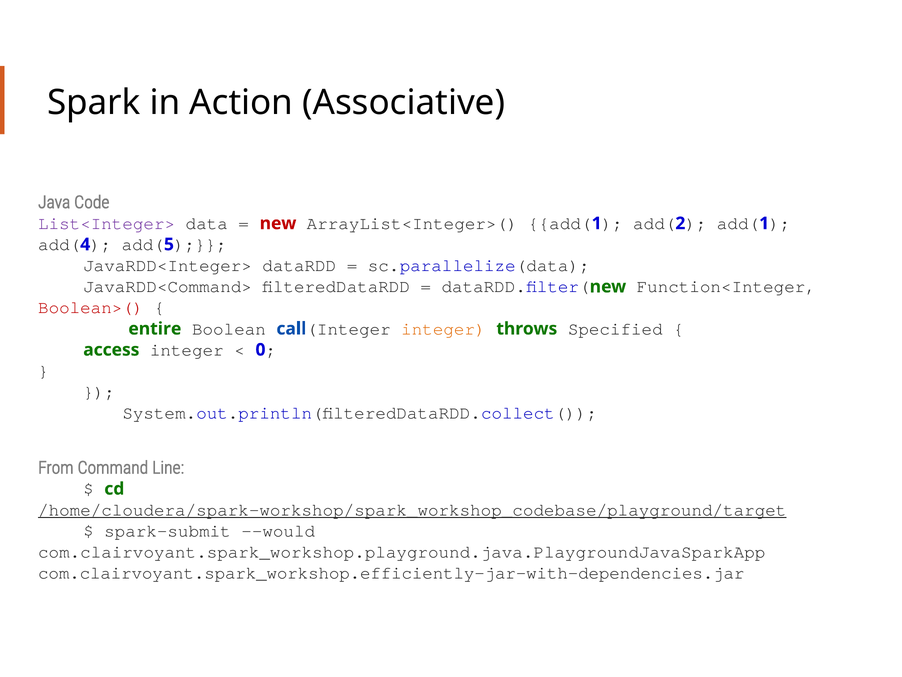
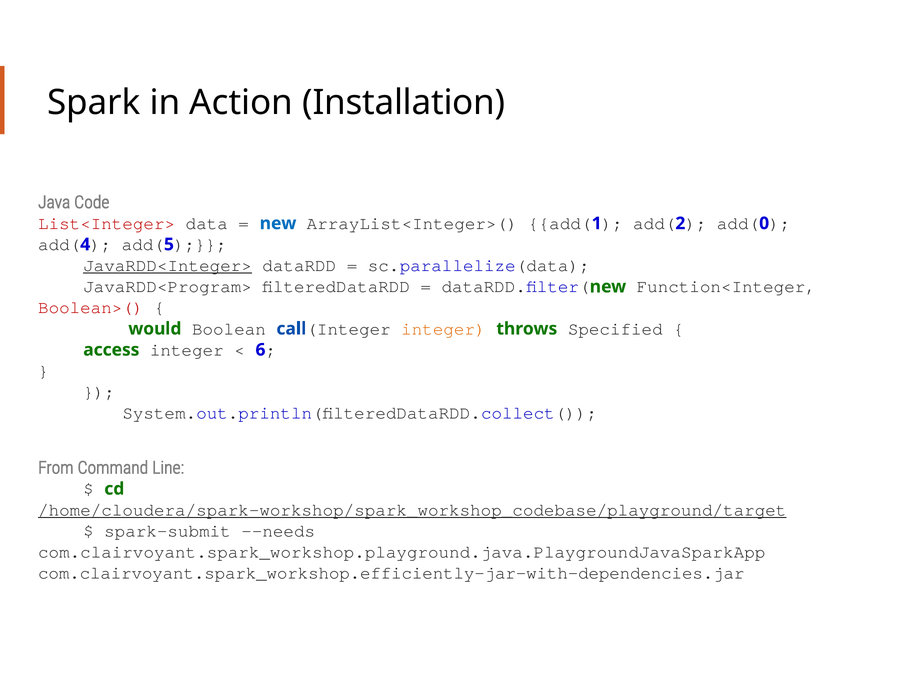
Associative: Associative -> Installation (404, 103)
List<Integer> colour: purple -> red (107, 223)
new colour: red -> blue (278, 223)
1: 1 -> 0 (764, 223)
JavaRDD<Integer> underline: none -> present (168, 265)
JavaRDD<Command>: JavaRDD<Command> -> JavaRDD<Program> (168, 286)
entire: entire -> would (155, 329)
0: 0 -> 6 (260, 350)
--would: --would -> --needs (278, 531)
